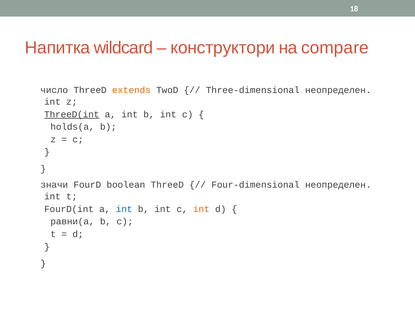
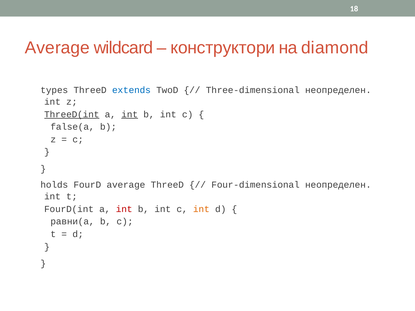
Напитка: Напитка -> Average (57, 48)
compare: compare -> diamond (335, 48)
число: число -> types (54, 90)
extends colour: orange -> blue (131, 90)
int underline: none -> present (130, 114)
holds(a: holds(a -> false(a (72, 127)
значи: значи -> holds (54, 185)
FourD boolean: boolean -> average (126, 185)
int colour: blue -> red (124, 209)
